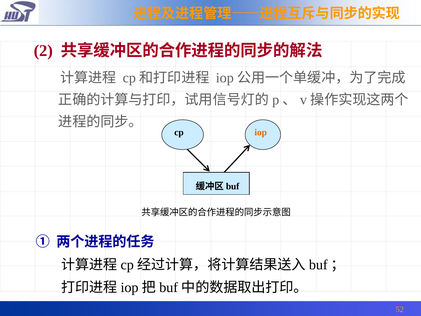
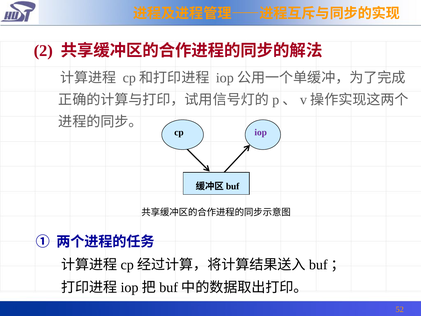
iop colour: orange -> purple (261, 132)
